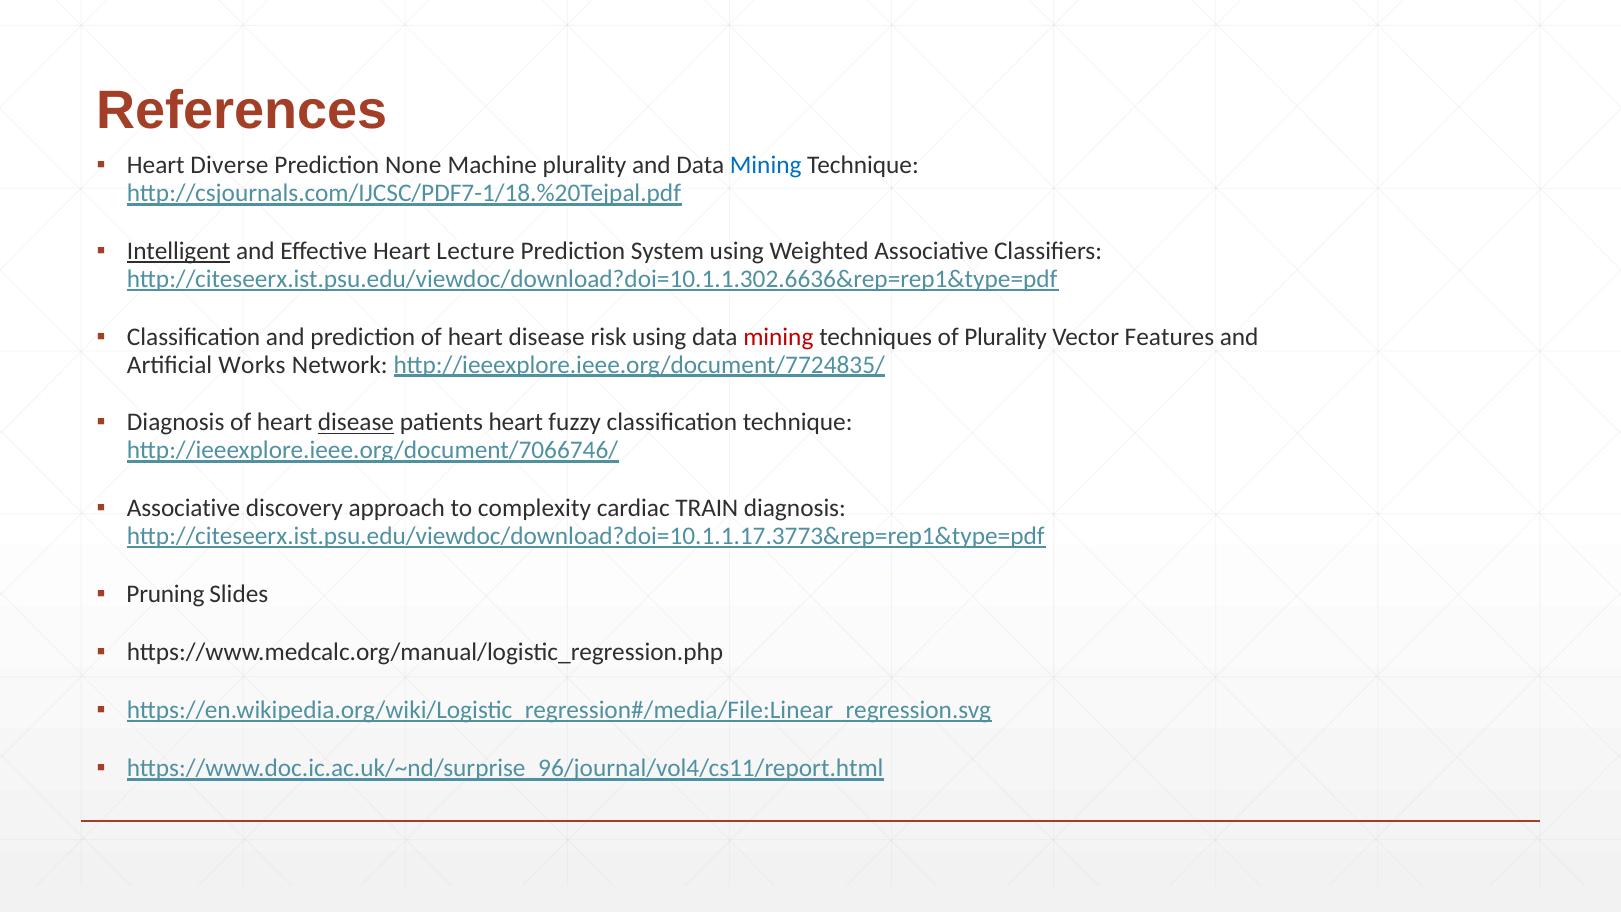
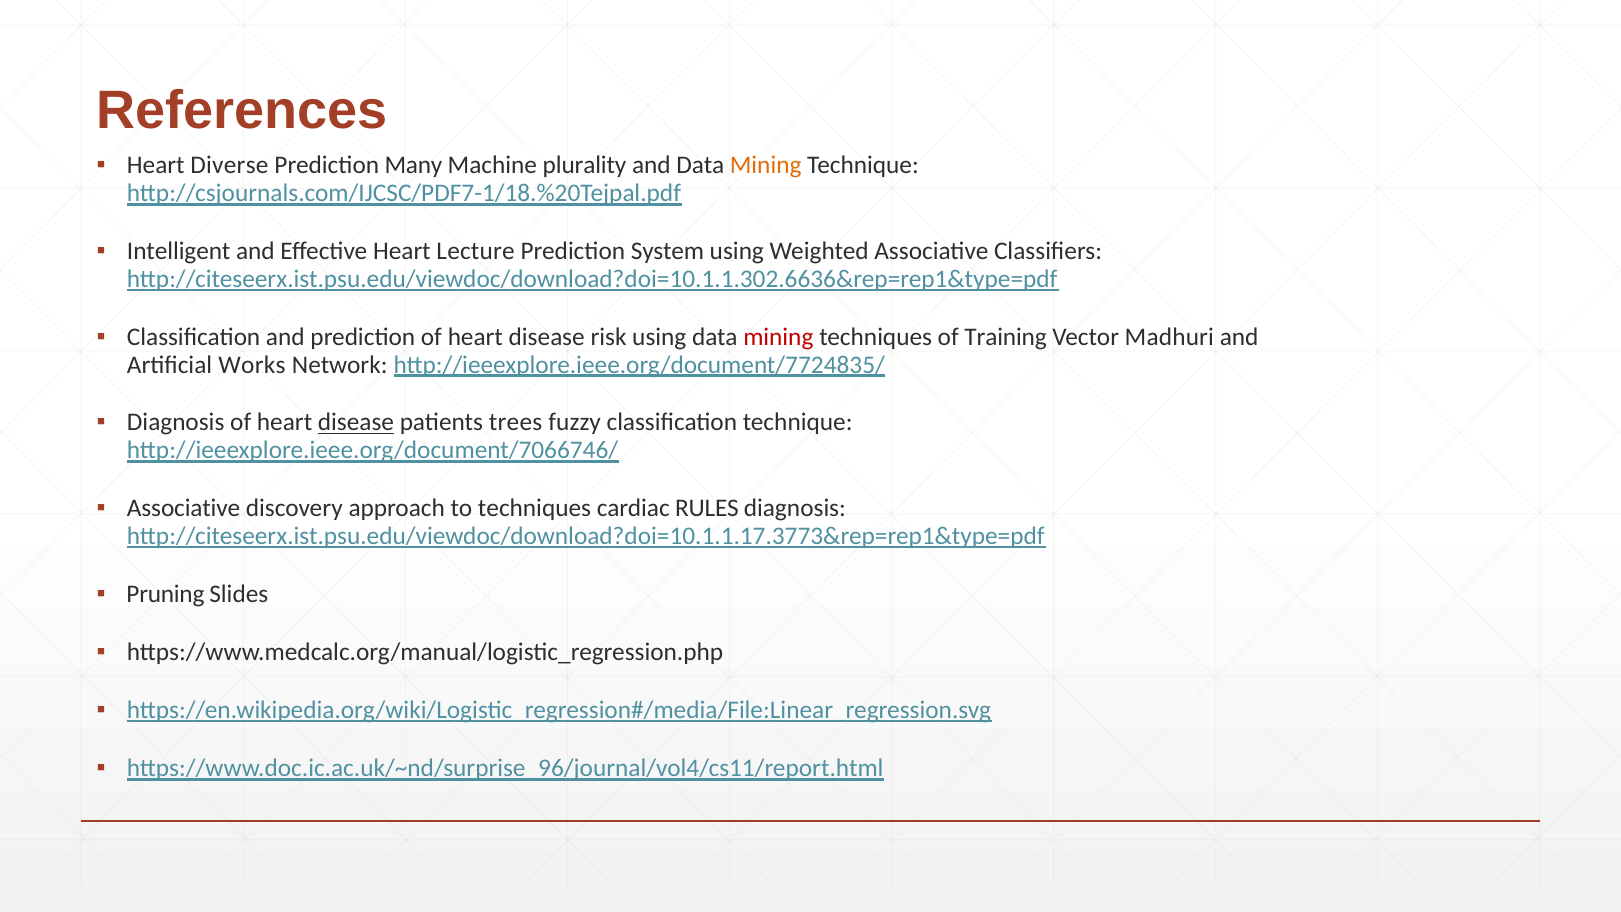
None: None -> Many (413, 165)
Mining colour: blue -> orange (766, 165)
Intelligent underline: present -> none (179, 251)
of Plurality: Plurality -> Training (1006, 337)
Features: Features -> Madhuri (1169, 337)
patients heart: heart -> trees (516, 423)
to complexity: complexity -> techniques (535, 508)
TRAIN: TRAIN -> RULES (707, 508)
